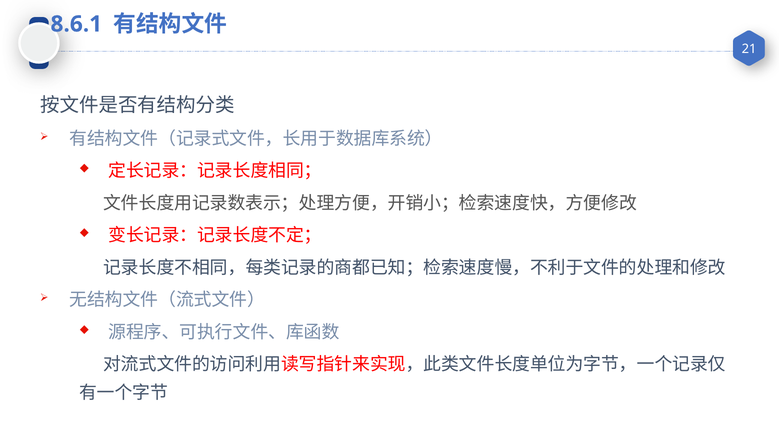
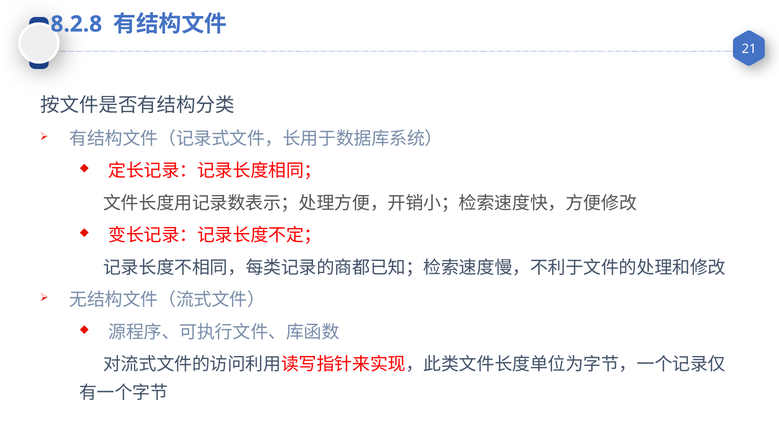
8.6.1: 8.6.1 -> 8.2.8 (76, 24)
